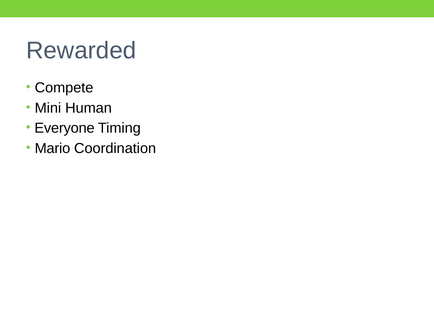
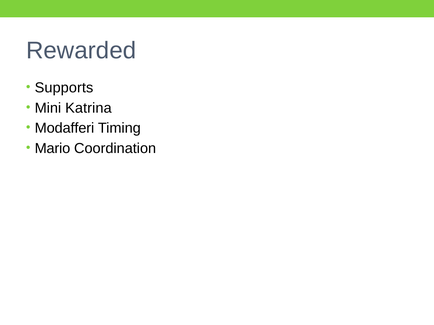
Compete: Compete -> Supports (64, 88)
Human: Human -> Katrina (88, 108)
Everyone: Everyone -> Modafferi (64, 128)
